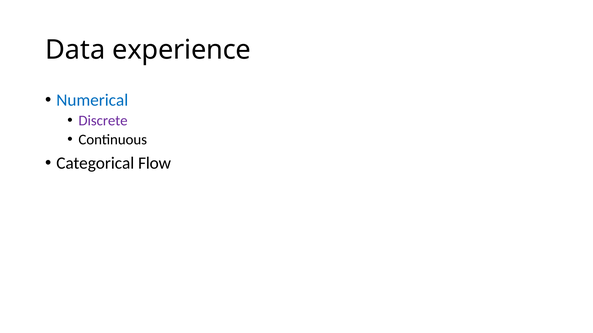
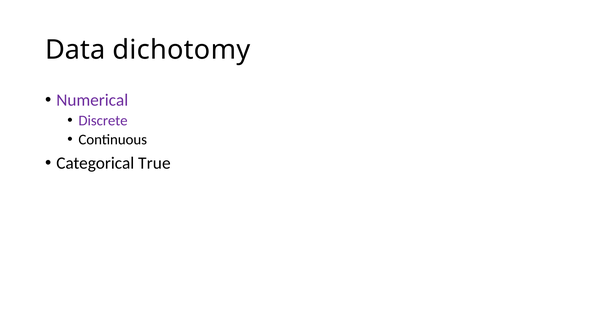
experience: experience -> dichotomy (181, 50)
Numerical colour: blue -> purple (92, 100)
Flow: Flow -> True (154, 163)
